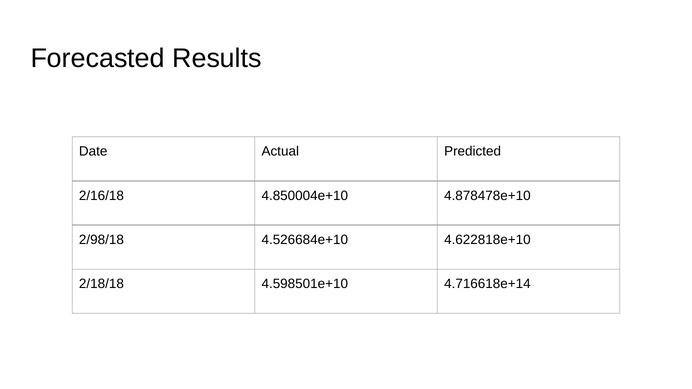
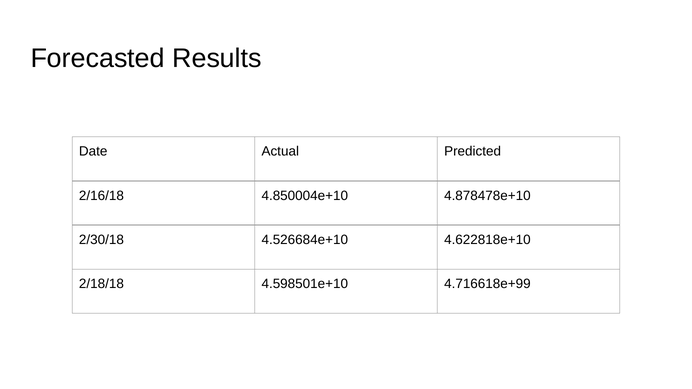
2/98/18: 2/98/18 -> 2/30/18 (101, 240)
4.716618e+14: 4.716618e+14 -> 4.716618e+99 (487, 284)
